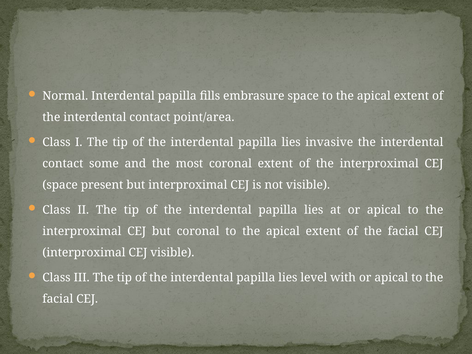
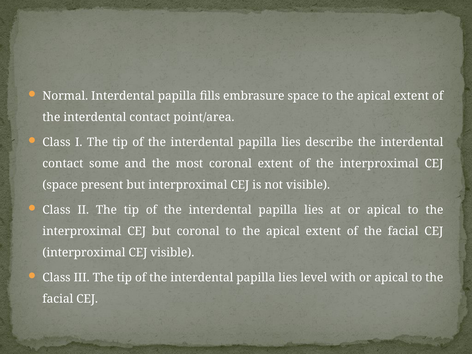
invasive: invasive -> describe (329, 142)
